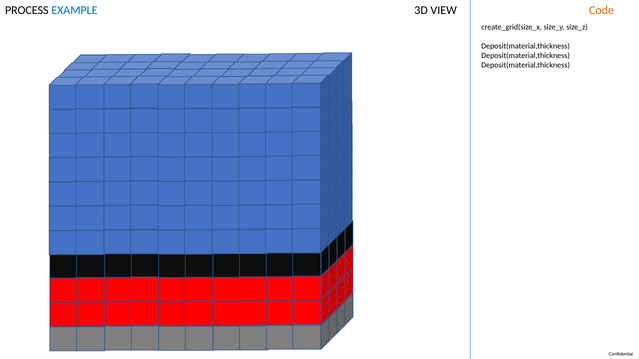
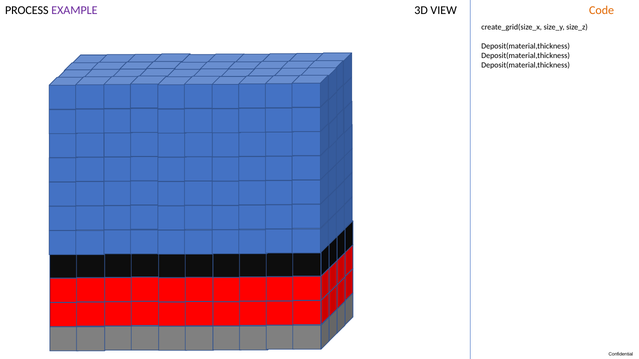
EXAMPLE colour: blue -> purple (74, 10)
